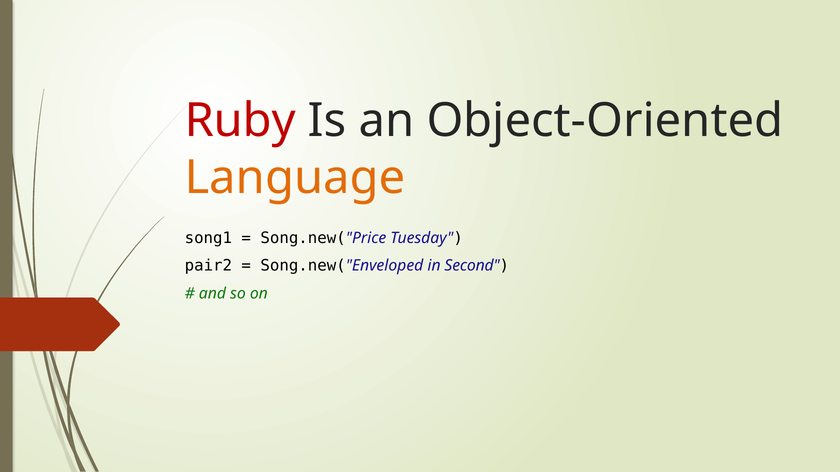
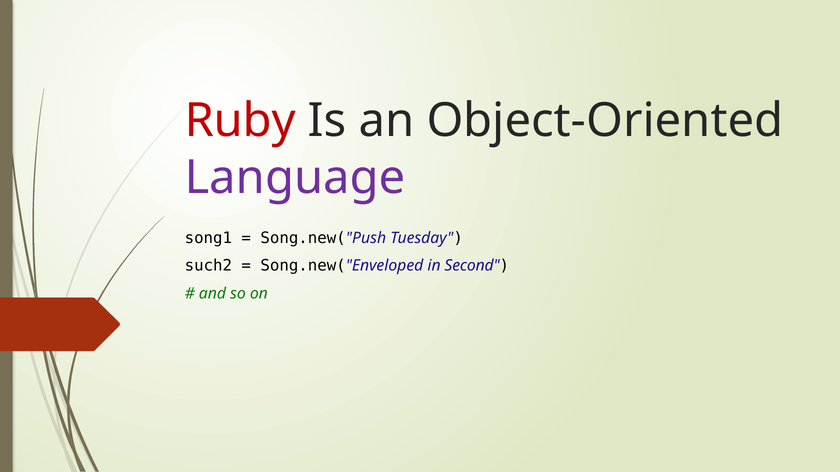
Language colour: orange -> purple (295, 178)
Price: Price -> Push (366, 238)
pair2: pair2 -> such2 (208, 266)
